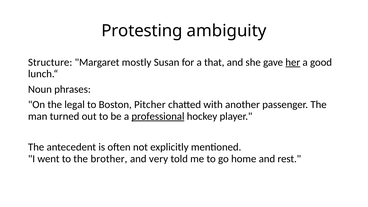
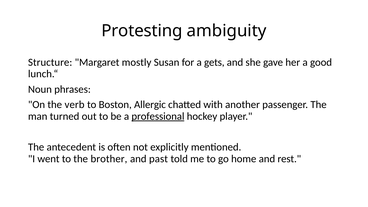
that: that -> gets (214, 62)
her underline: present -> none (293, 62)
legal: legal -> verb (75, 105)
Pitcher: Pitcher -> Allergic (150, 105)
very: very -> past (158, 159)
